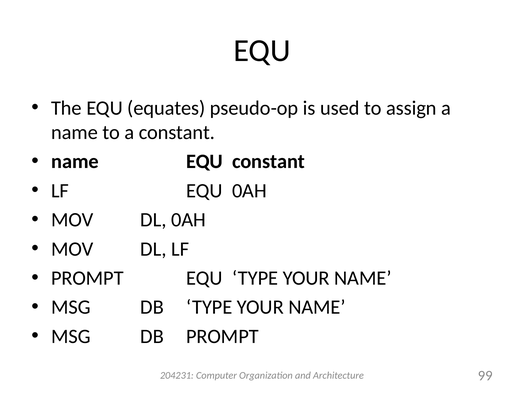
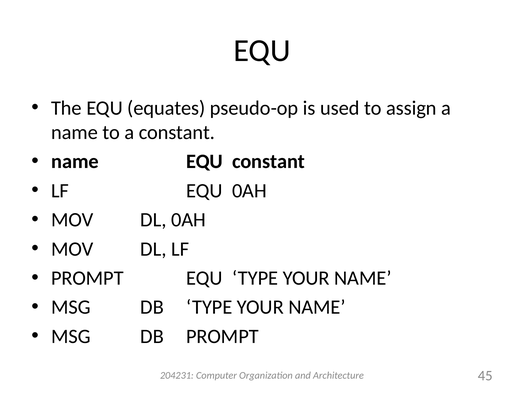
99: 99 -> 45 (485, 376)
